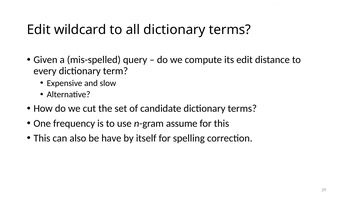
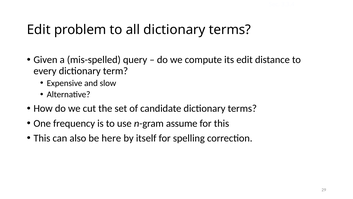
wildcard: wildcard -> problem (80, 30)
have: have -> here (111, 138)
